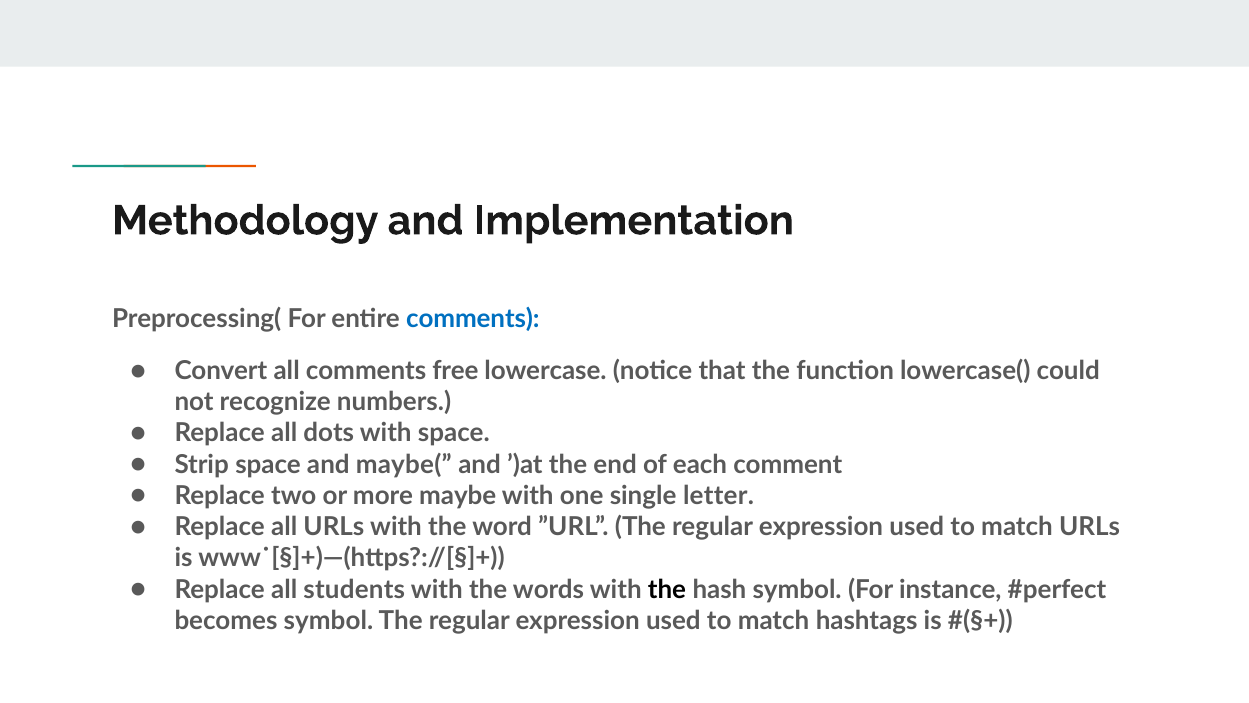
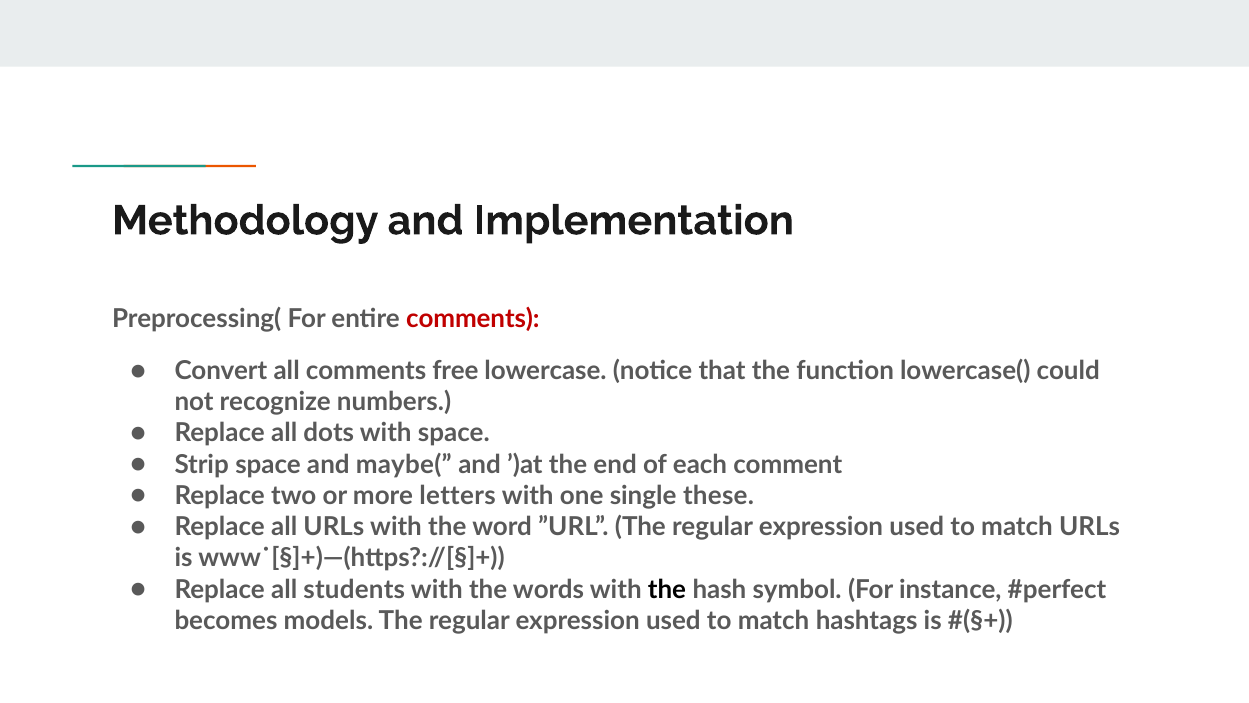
comments colour: blue -> red (473, 319)
maybe: maybe -> letters (458, 495)
letter: letter -> these (719, 495)
becomes symbol: symbol -> models (328, 620)
